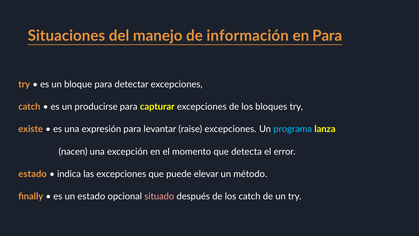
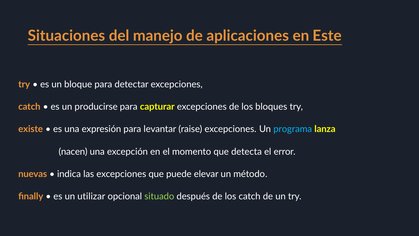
información: información -> aplicaciones (248, 36)
en Para: Para -> Este (327, 36)
estado: estado -> nuevas (33, 174)
un estado: estado -> utilizar (91, 196)
situado colour: pink -> light green (159, 196)
